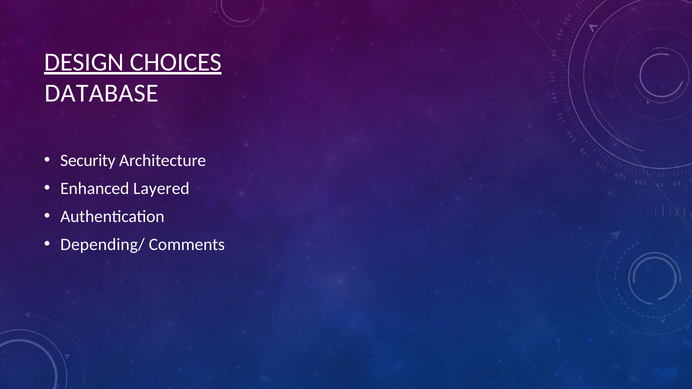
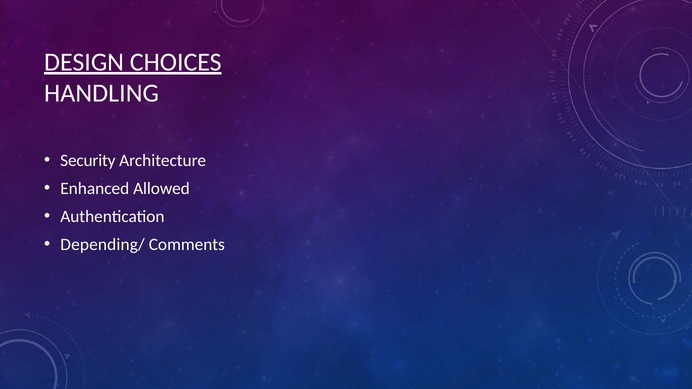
DATABASE: DATABASE -> HANDLING (102, 93)
Layered: Layered -> Allowed (161, 189)
